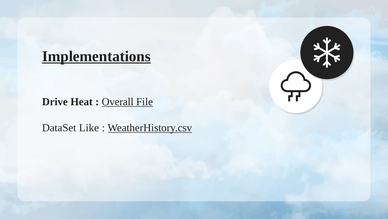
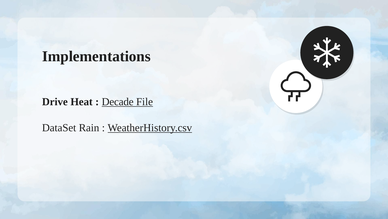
Implementations underline: present -> none (96, 56)
Overall: Overall -> Decade (118, 101)
Like: Like -> Rain (89, 127)
